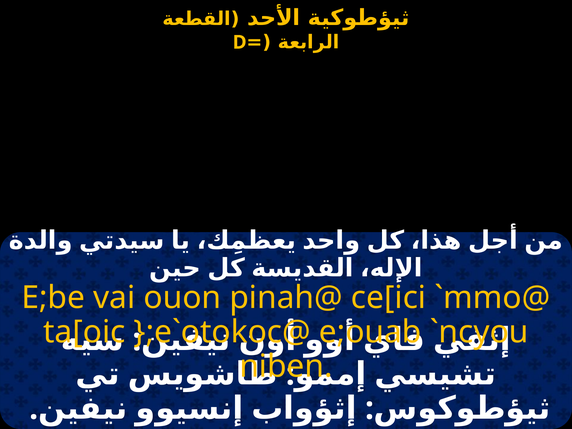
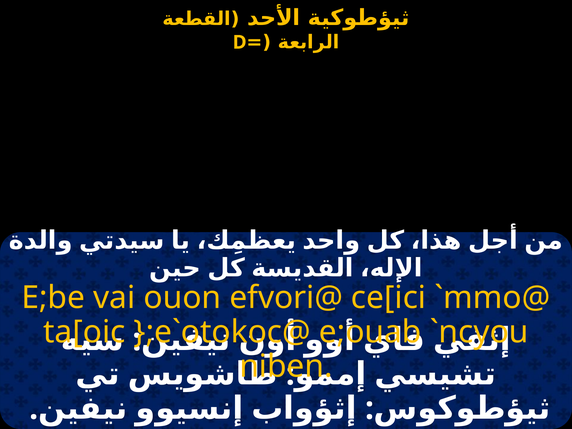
pinah@: pinah@ -> efvori@ (286, 298)
